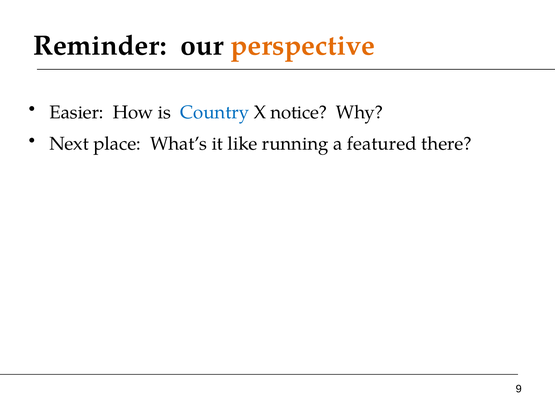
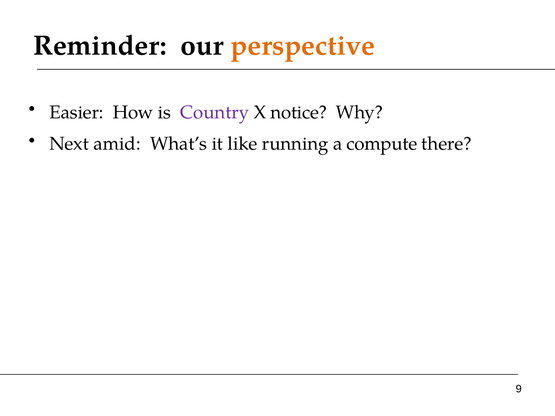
Country colour: blue -> purple (215, 112)
place: place -> amid (117, 144)
featured: featured -> compute (382, 144)
